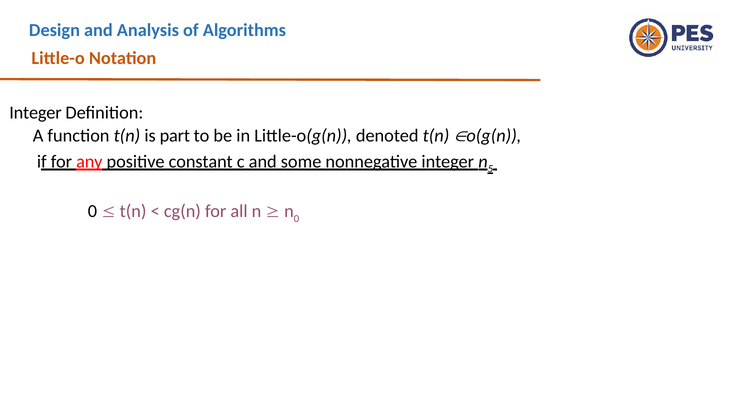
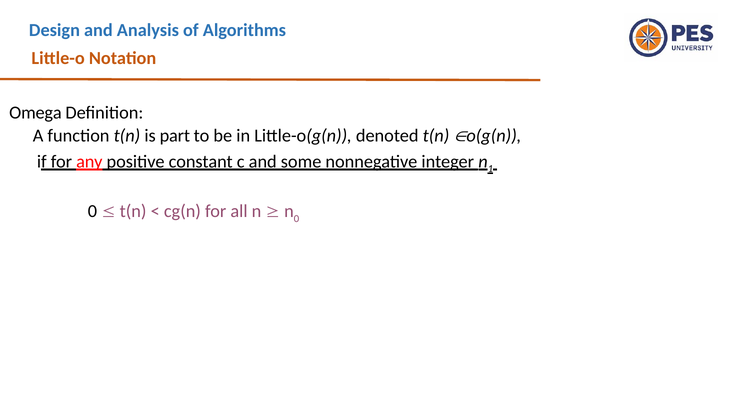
Integer: Integer -> Omega (35, 112)
5: 5 -> 1 (490, 169)
